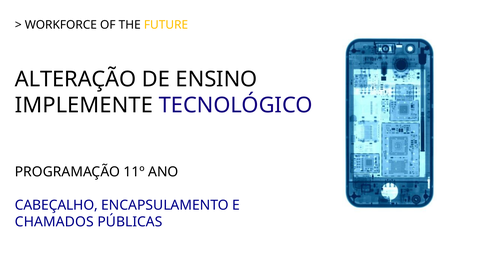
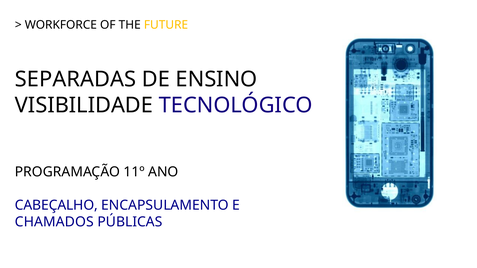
ALTERAÇÃO: ALTERAÇÃO -> SEPARADAS (75, 79)
IMPLEMENTE: IMPLEMENTE -> VISIBILIDADE (84, 105)
